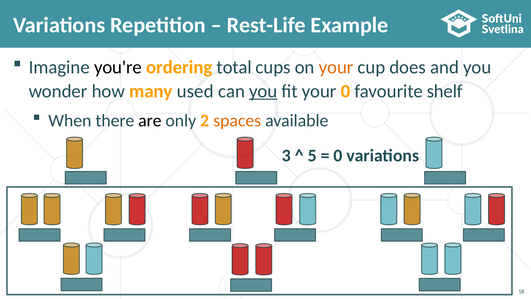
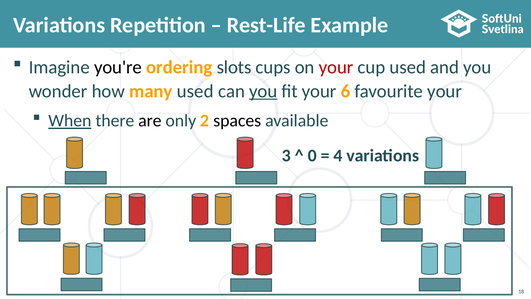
total: total -> slots (234, 67)
your colour: orange -> red (336, 67)
cup does: does -> used (408, 67)
your 0: 0 -> 6 (346, 91)
favourite shelf: shelf -> your (445, 91)
When underline: none -> present (70, 121)
spaces colour: orange -> black (237, 121)
5: 5 -> 0 (312, 156)
0: 0 -> 4 (338, 156)
